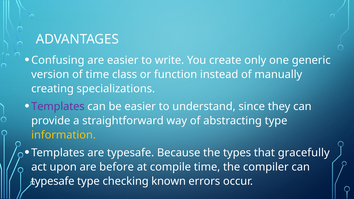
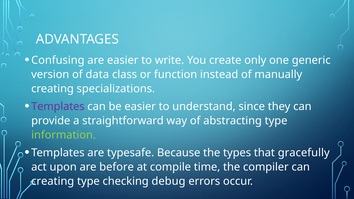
of time: time -> data (97, 74)
information colour: yellow -> light green (64, 135)
typesafe: typesafe -> creating (53, 181)
known: known -> debug (168, 181)
